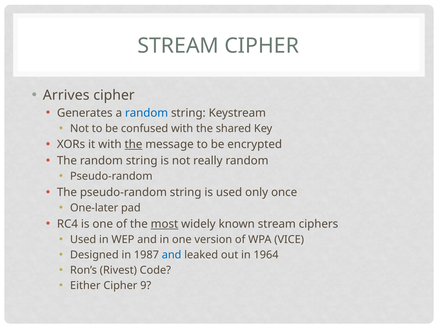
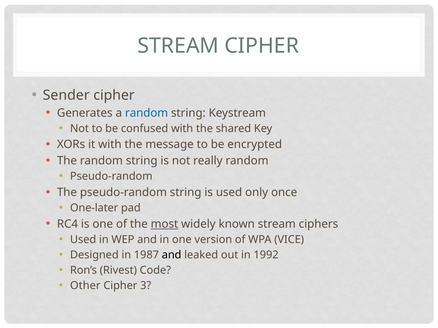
Arrives: Arrives -> Sender (66, 96)
the underline: present -> none (133, 145)
and colour: blue -> black (172, 255)
1964: 1964 -> 1992 (266, 255)
Either: Either -> Other (85, 286)
9: 9 -> 3 (146, 286)
